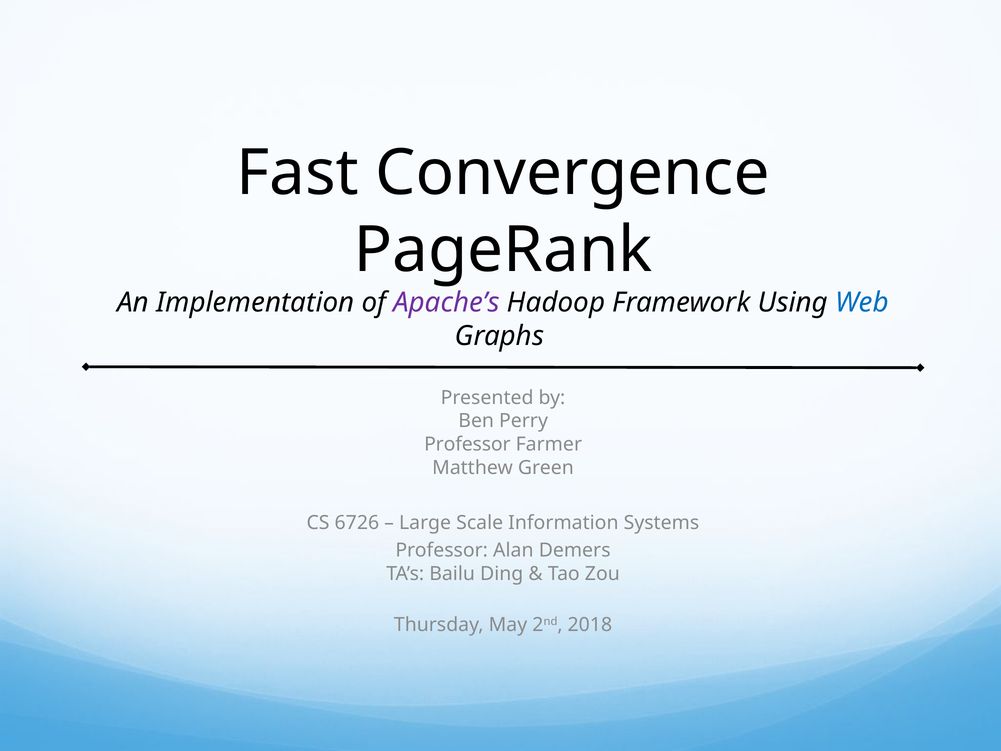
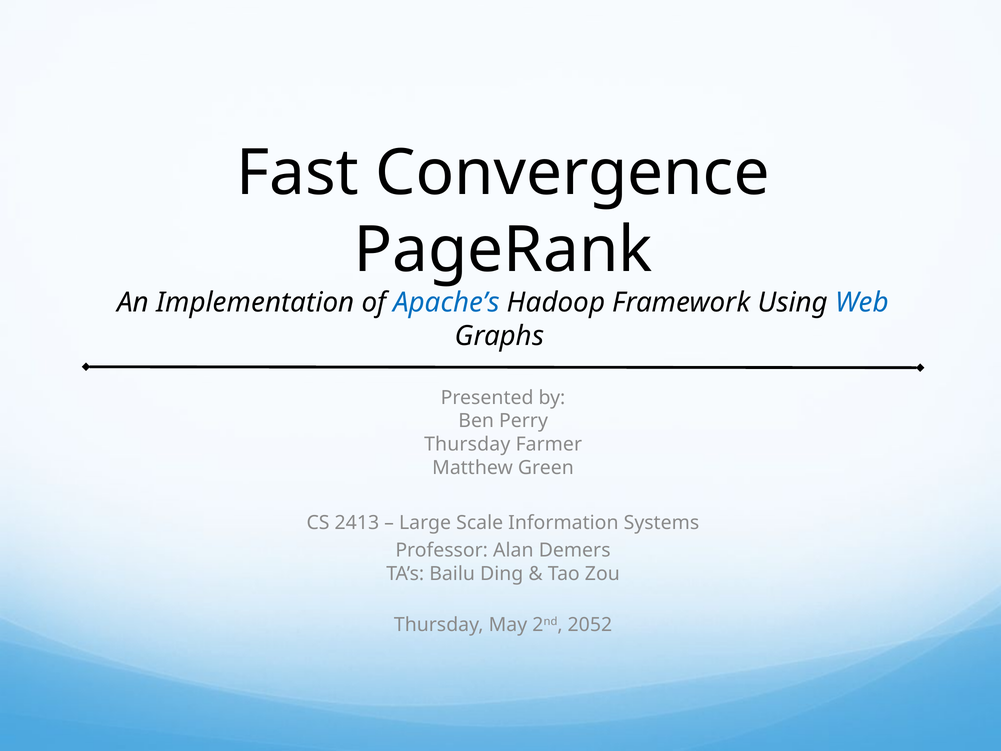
Apache’s colour: purple -> blue (447, 302)
Professor: Professor -> Thursday (467, 444)
6726: 6726 -> 2413 (357, 523)
2018: 2018 -> 2052 (590, 624)
